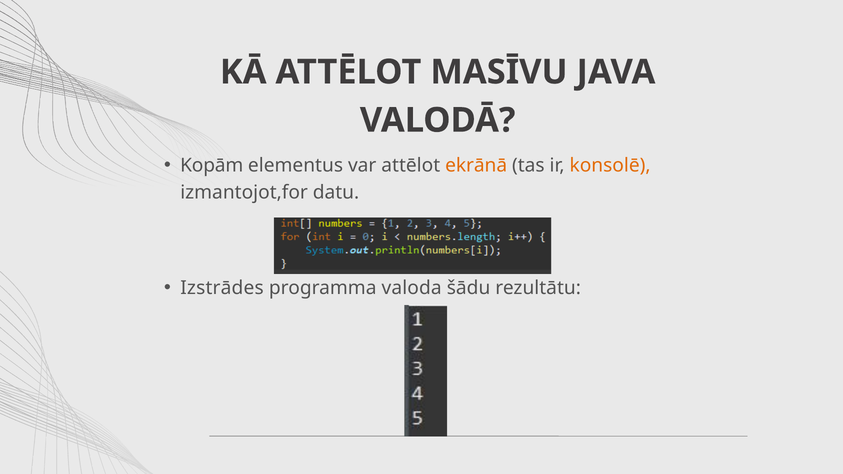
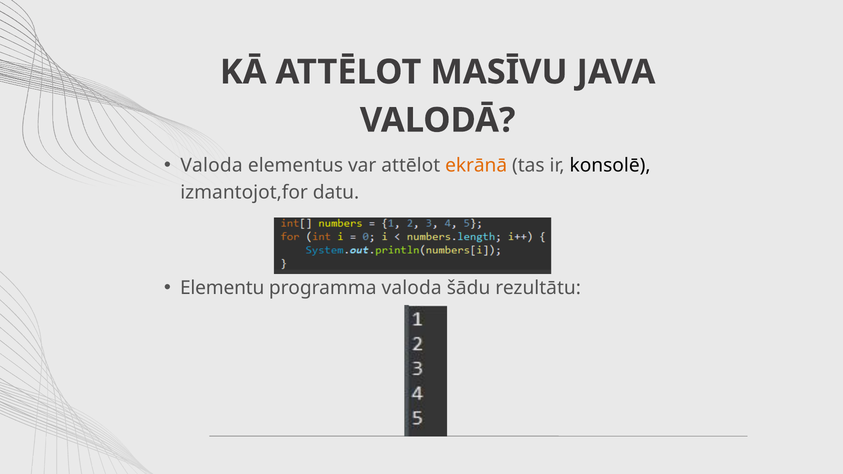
Kopām: Kopām -> Valoda (212, 166)
konsolē colour: orange -> black (610, 166)
Izstrādes: Izstrādes -> Elementu (222, 288)
